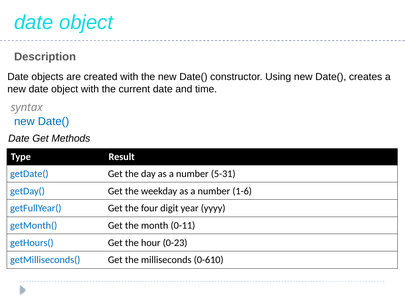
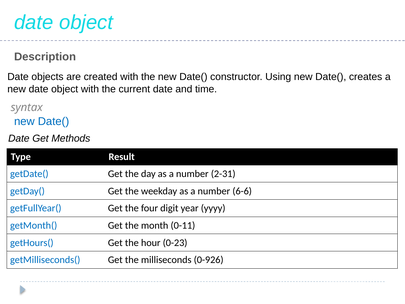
5-31: 5-31 -> 2-31 (223, 174)
1-6: 1-6 -> 6-6 (242, 191)
0-610: 0-610 -> 0-926 (209, 260)
